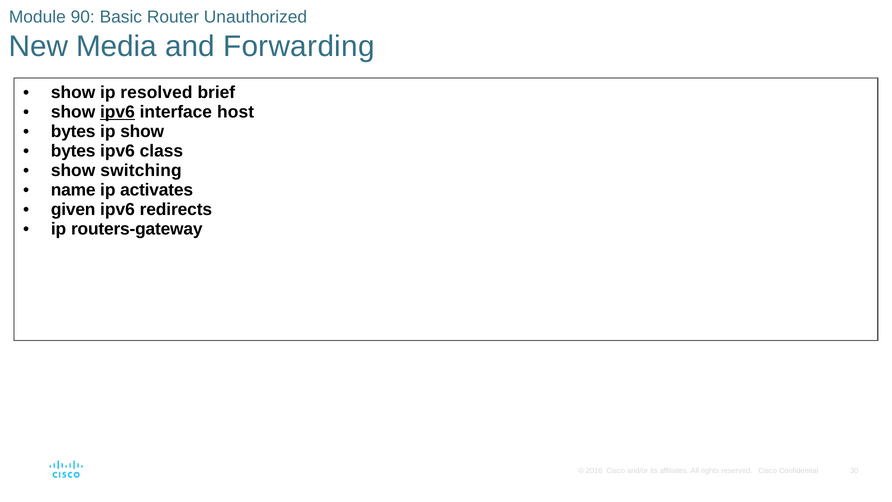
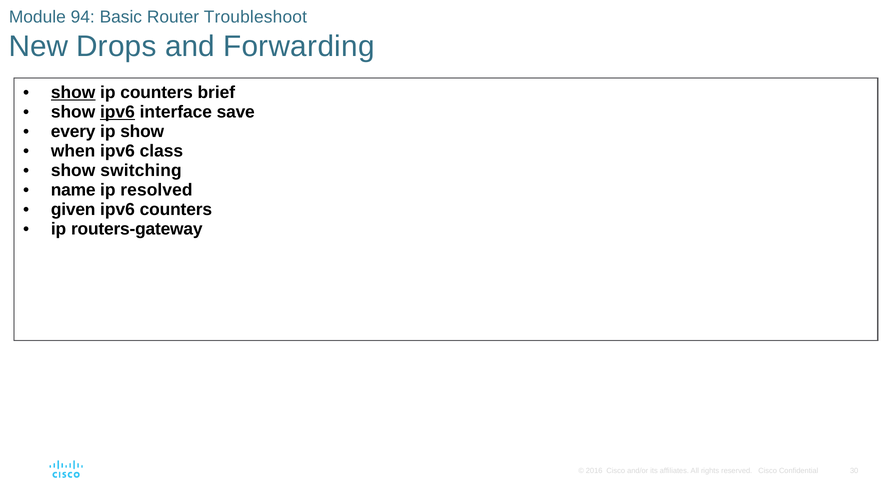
90: 90 -> 94 (83, 17)
Unauthorized: Unauthorized -> Troubleshoot (255, 17)
Media: Media -> Drops (116, 46)
show underline: none -> present (73, 92)
ip resolved: resolved -> counters (157, 92)
host: host -> save (236, 112)
bytes: bytes -> every (73, 131)
bytes: bytes -> when (73, 151)
activates: activates -> resolved (156, 190)
ipv6 redirects: redirects -> counters (176, 209)
